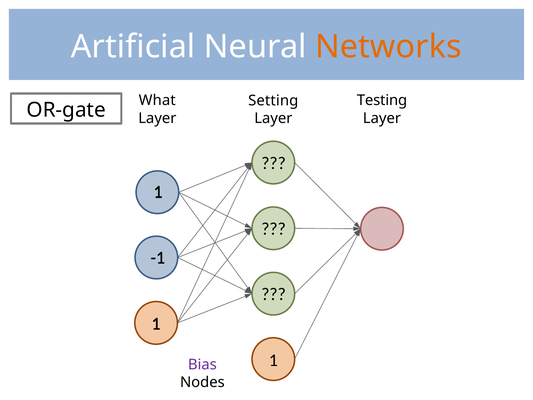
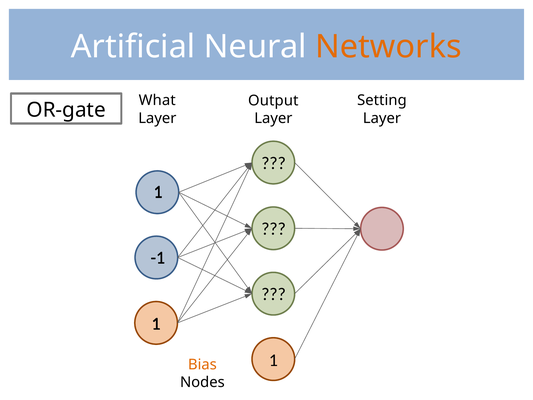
Testing: Testing -> Setting (382, 100)
Setting: Setting -> Output (273, 100)
Bias colour: purple -> orange (202, 364)
